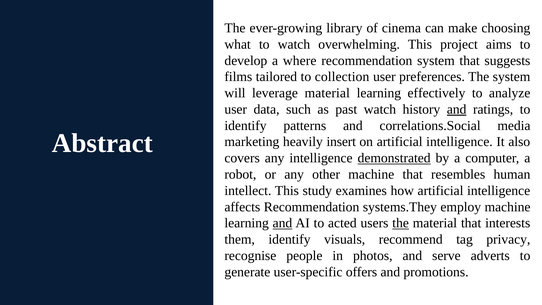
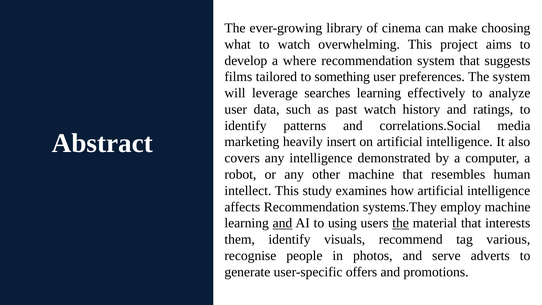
collection: collection -> something (342, 77)
leverage material: material -> searches (327, 93)
and underline: present -> none (457, 109)
demonstrated underline: present -> none (394, 158)
acted: acted -> using (342, 223)
privacy: privacy -> various (508, 239)
